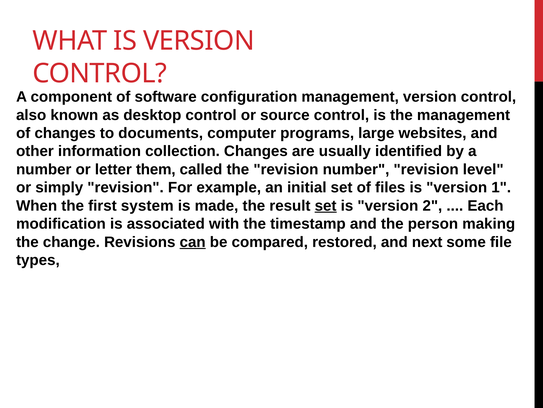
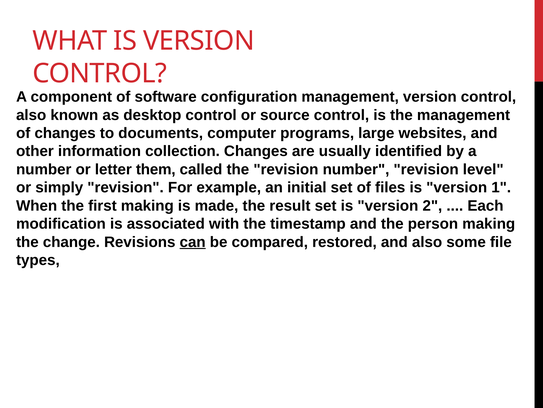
first system: system -> making (147, 205)
set underline: present -> none (326, 205)
and next: next -> also (427, 242)
